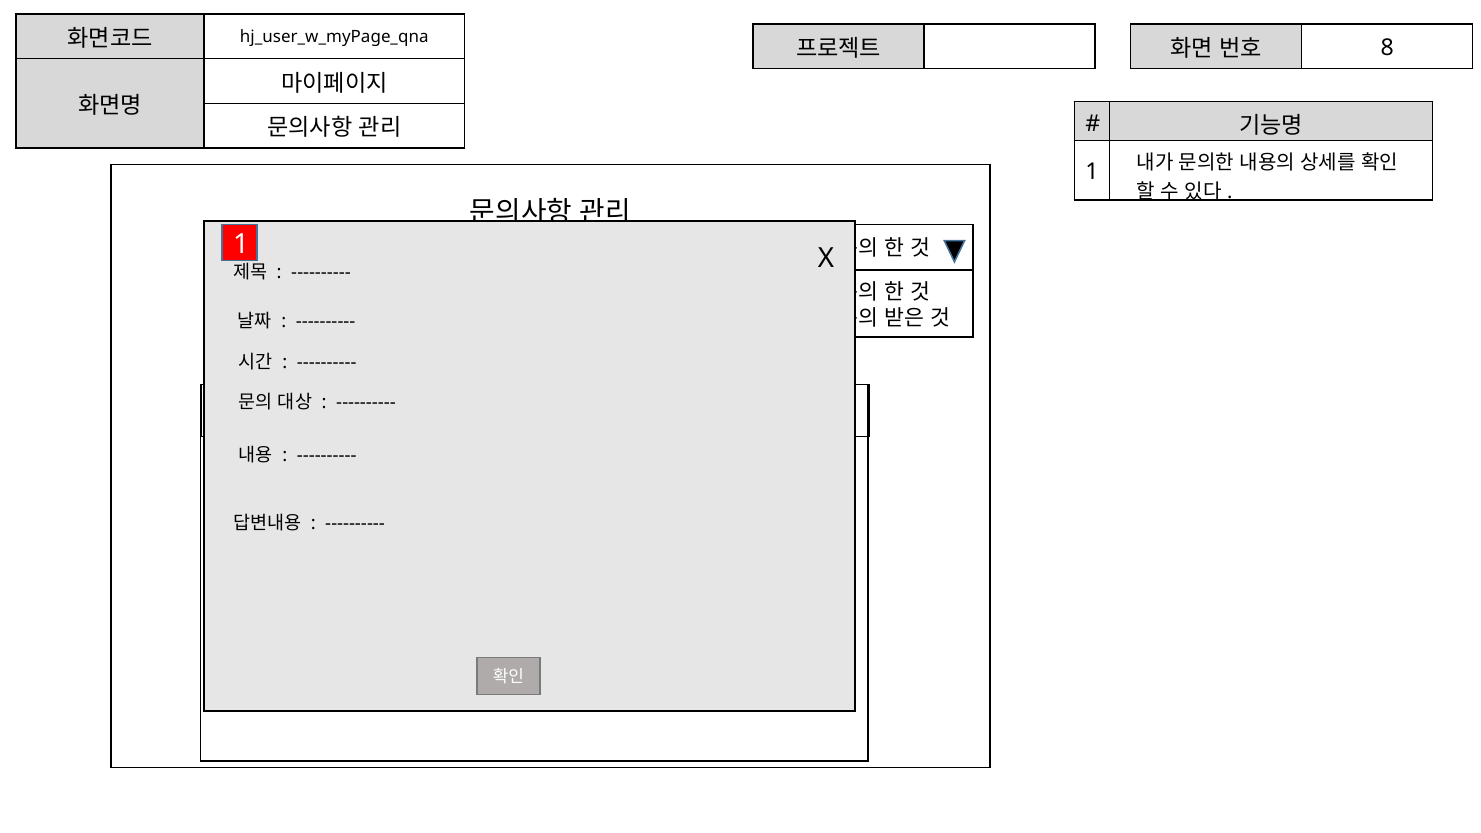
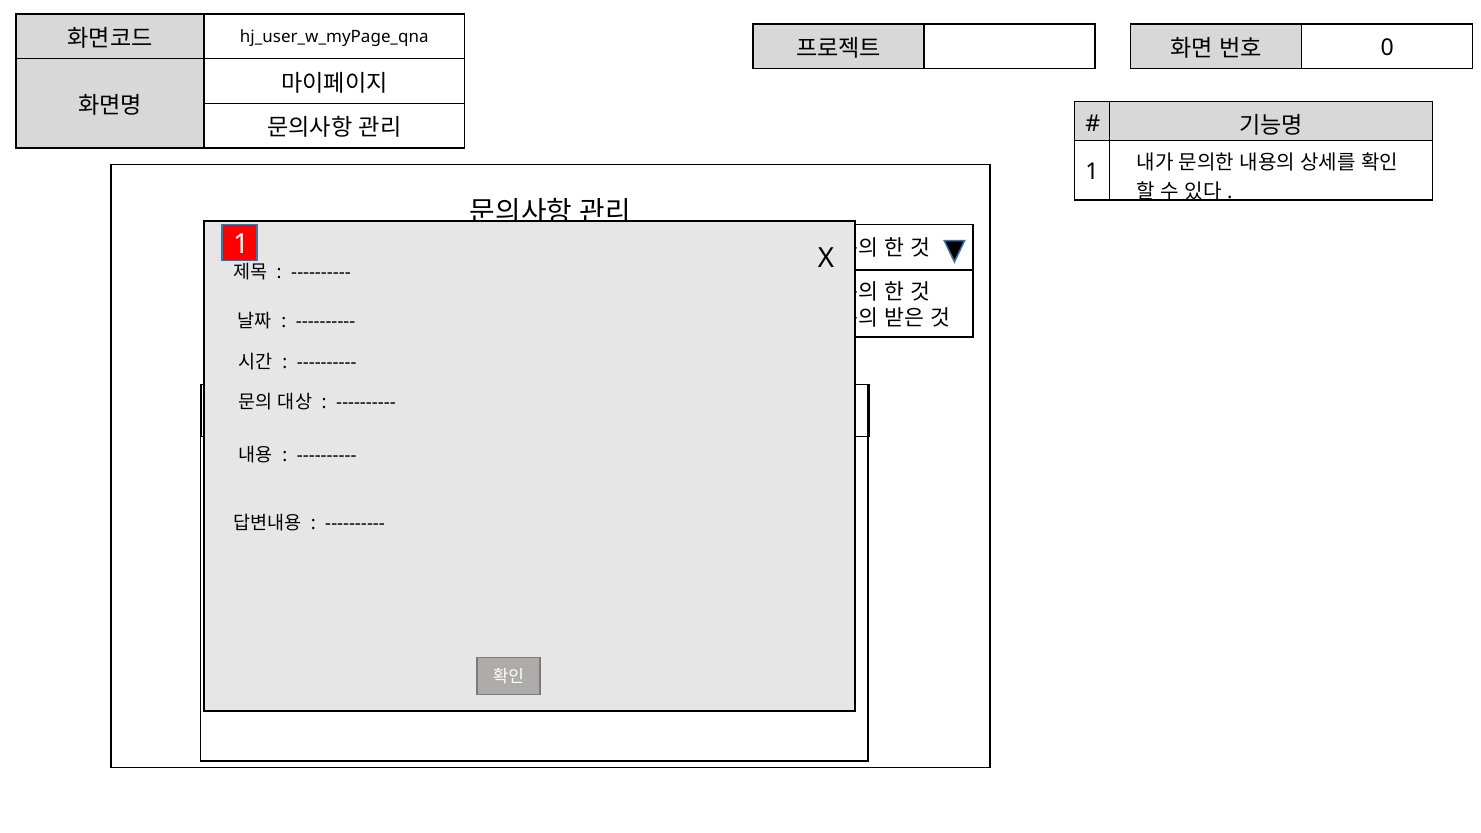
8: 8 -> 0 (1387, 48)
